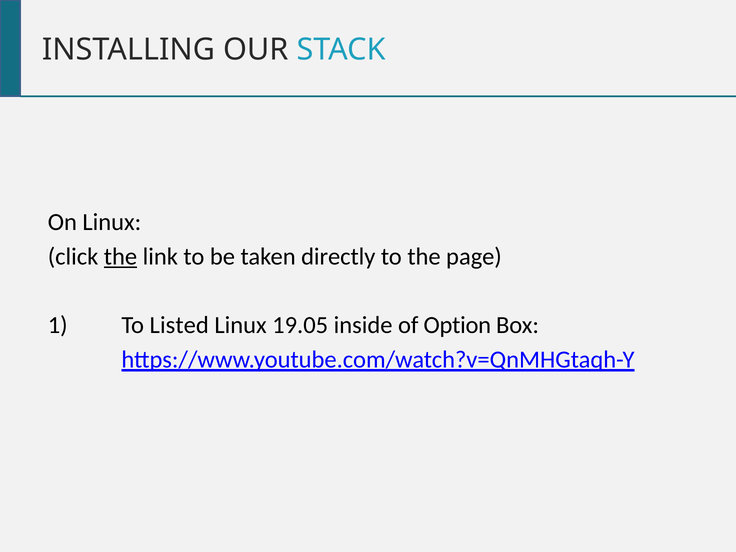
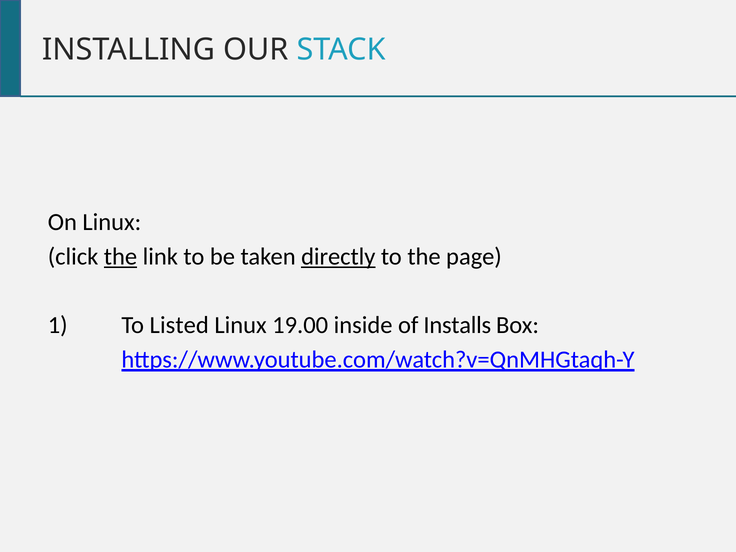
directly underline: none -> present (338, 257)
19.05: 19.05 -> 19.00 (300, 325)
Option: Option -> Installs (457, 325)
